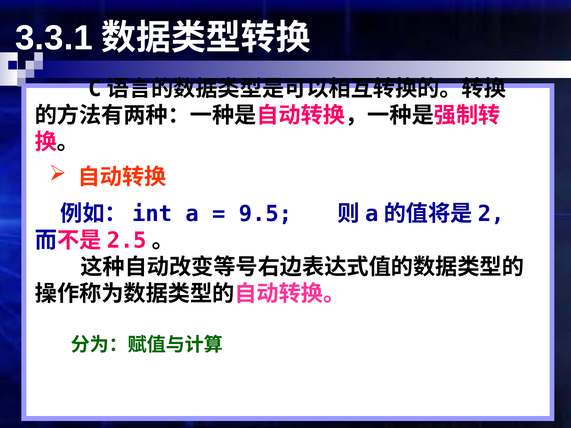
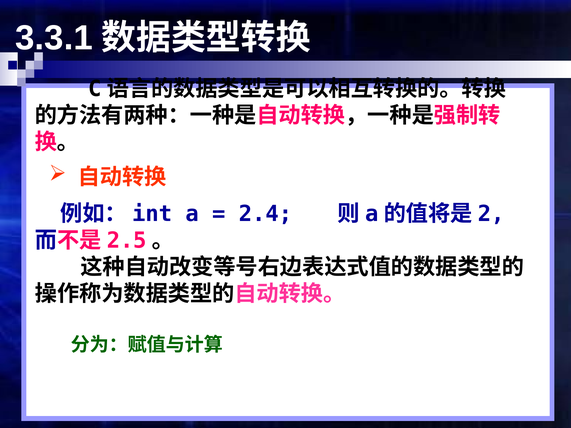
9.5: 9.5 -> 2.4 (266, 214)
